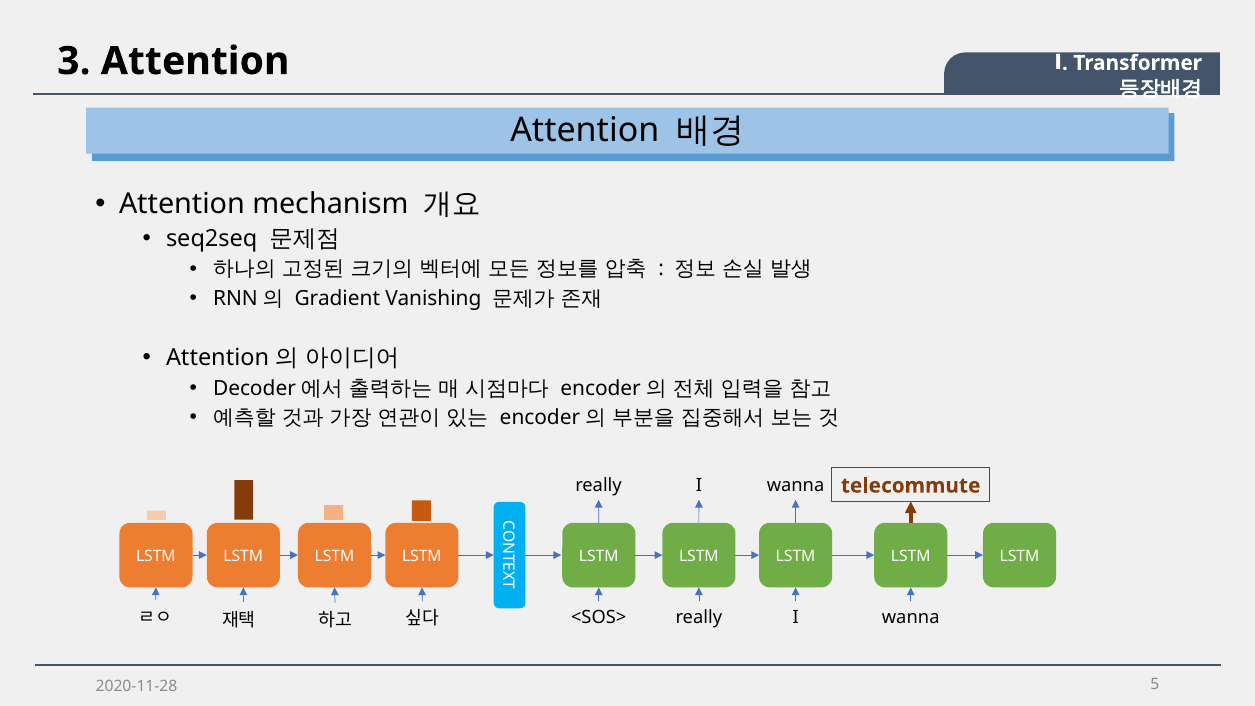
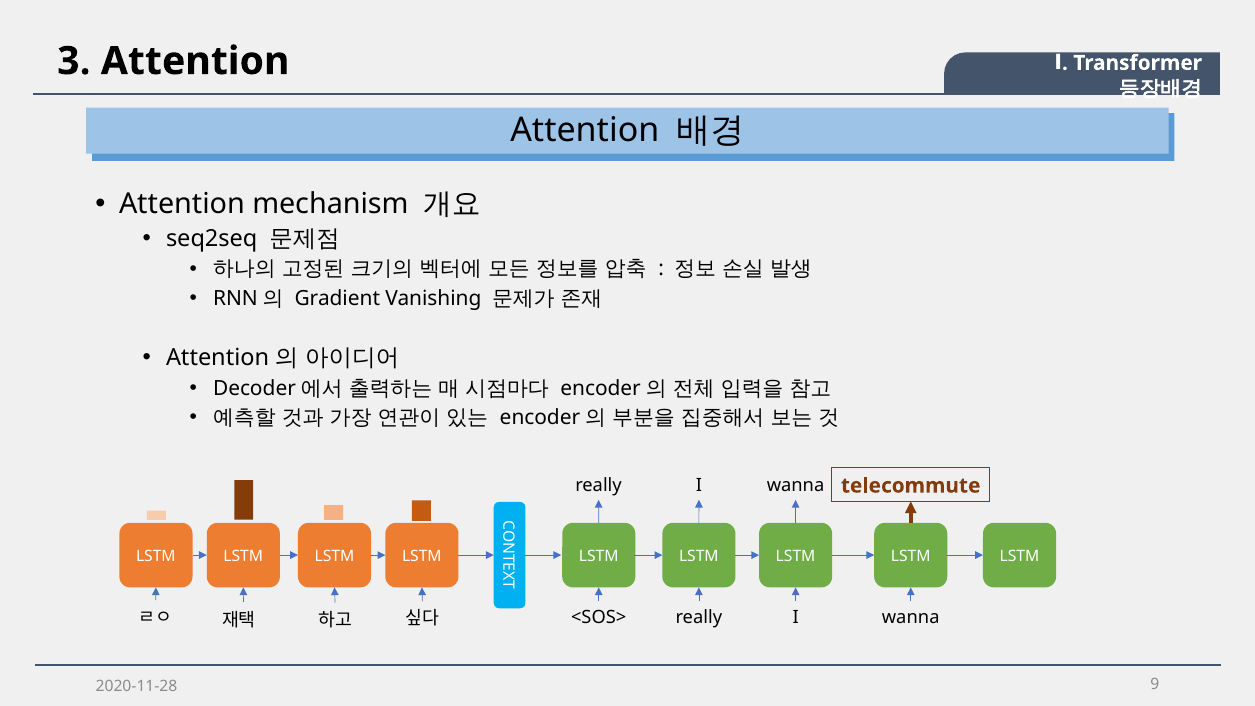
5: 5 -> 9 (1155, 685)
